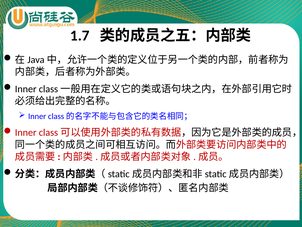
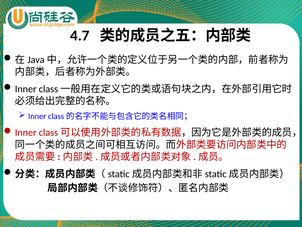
1.7: 1.7 -> 4.7 (80, 36)
